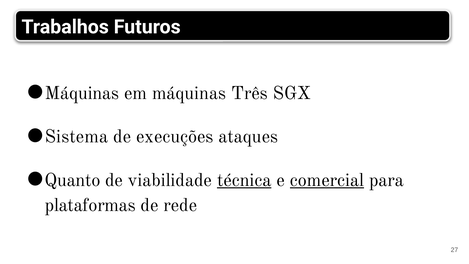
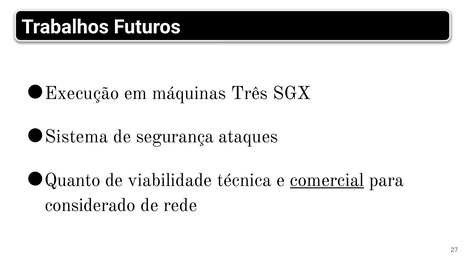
Máquinas: Máquinas -> Execução (82, 93)
execuções: execuções -> segurança (175, 136)
técnica underline: present -> none (244, 180)
plataformas: plataformas -> considerado (90, 205)
